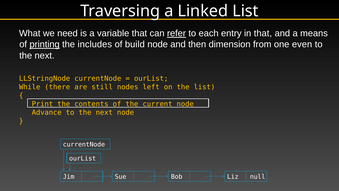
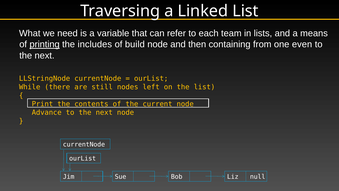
refer underline: present -> none (176, 33)
entry: entry -> team (231, 33)
in that: that -> lists (263, 33)
dimension: dimension -> containing (230, 44)
